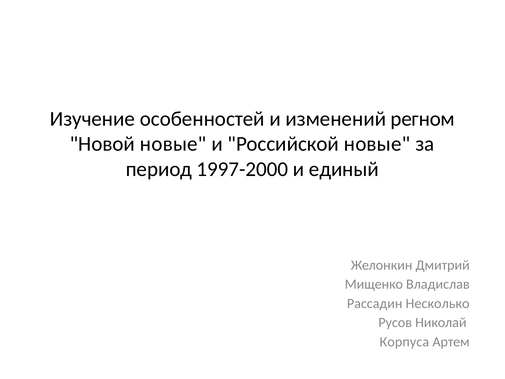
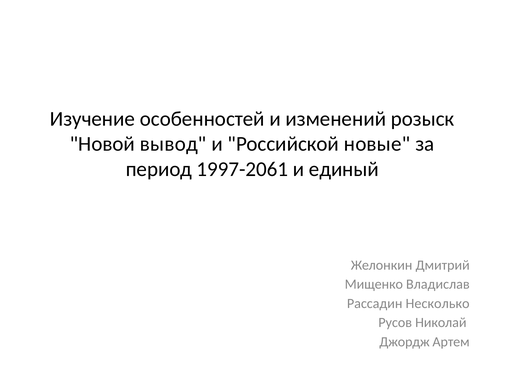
регном: регном -> розыск (423, 119)
Новой новые: новые -> вывод (173, 144)
1997-2000: 1997-2000 -> 1997-2061 (242, 169)
Корпуса: Корпуса -> Джордж (405, 342)
